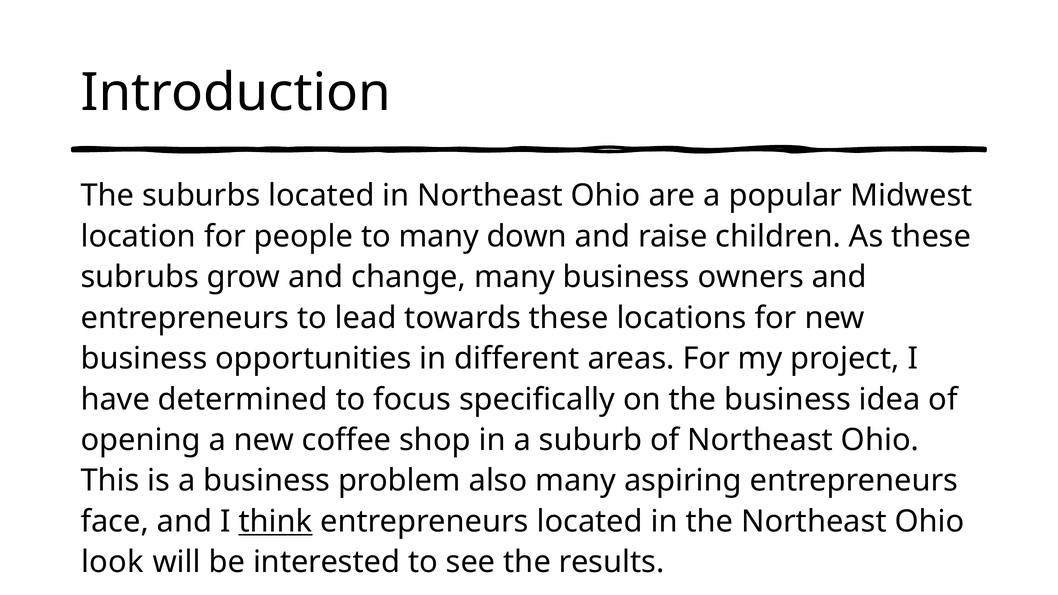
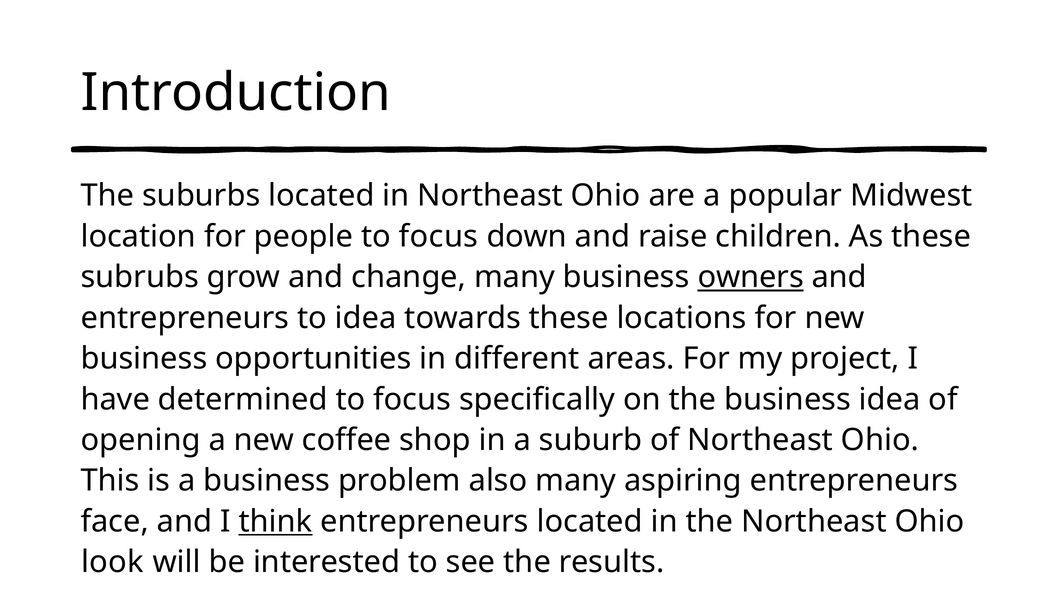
people to many: many -> focus (439, 236)
owners underline: none -> present (751, 277)
to lead: lead -> idea (366, 318)
